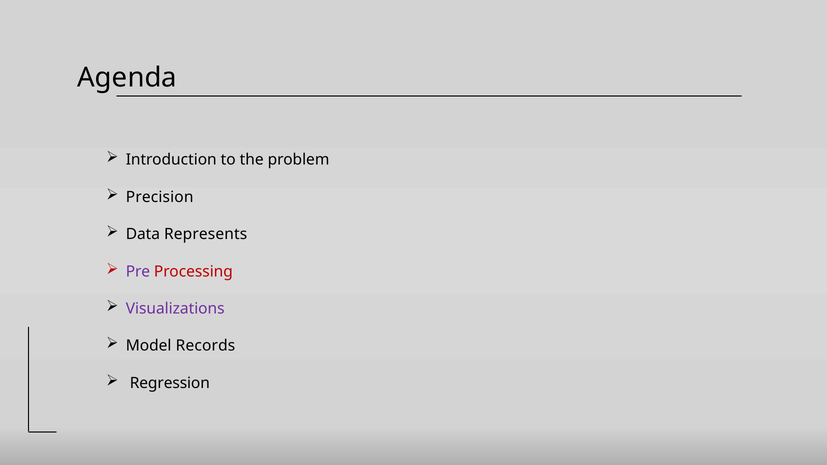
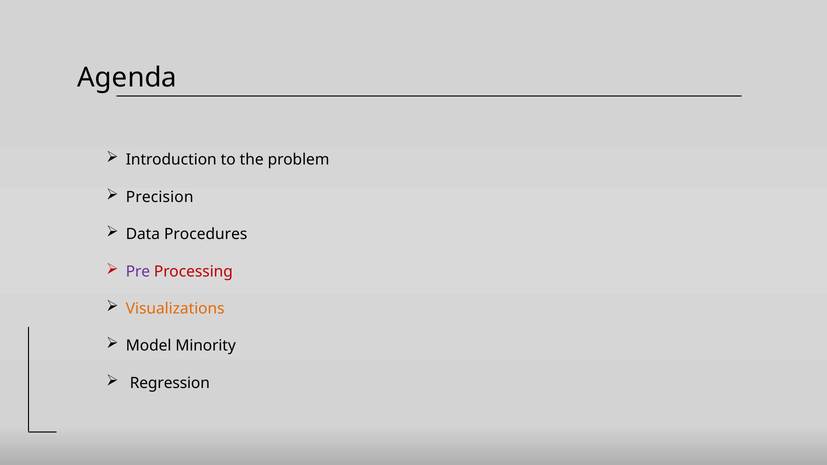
Represents: Represents -> Procedures (206, 234)
Visualizations colour: purple -> orange (175, 309)
Records: Records -> Minority (206, 346)
